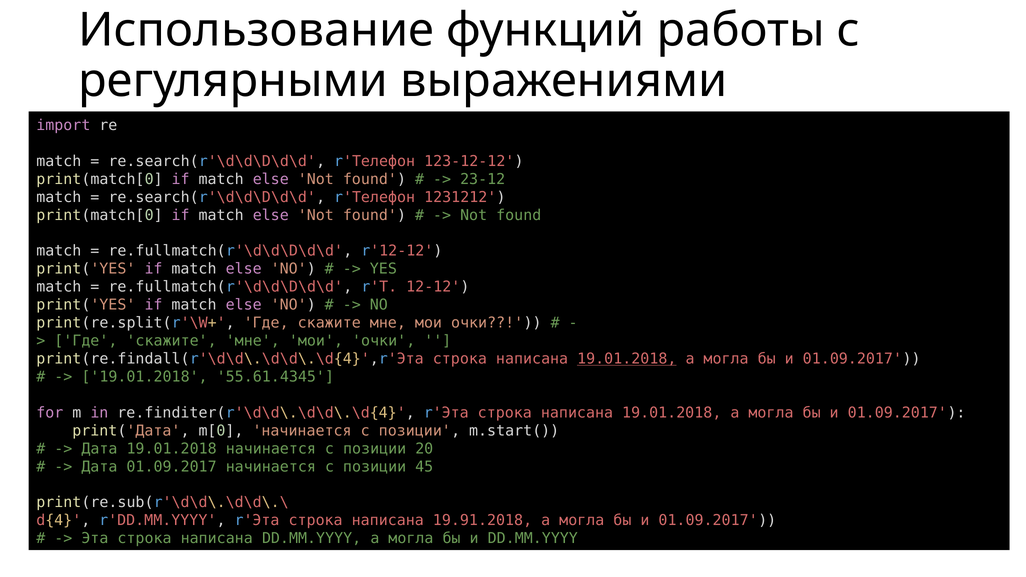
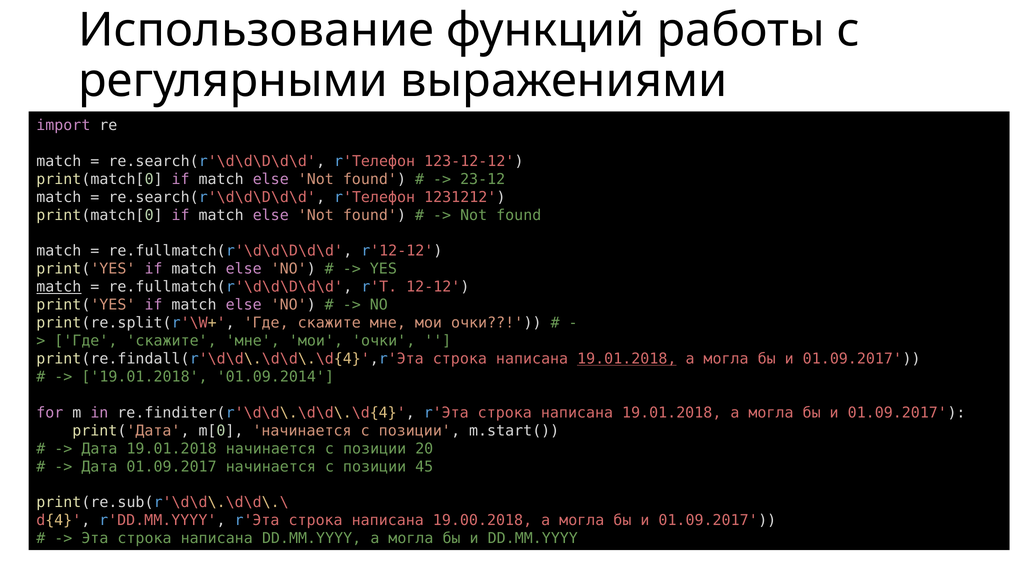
match underline: none -> present (59, 287)
55.61.4345: 55.61.4345 -> 01.09.2014 (275, 377)
19.91.2018: 19.91.2018 -> 19.00.2018 (483, 521)
